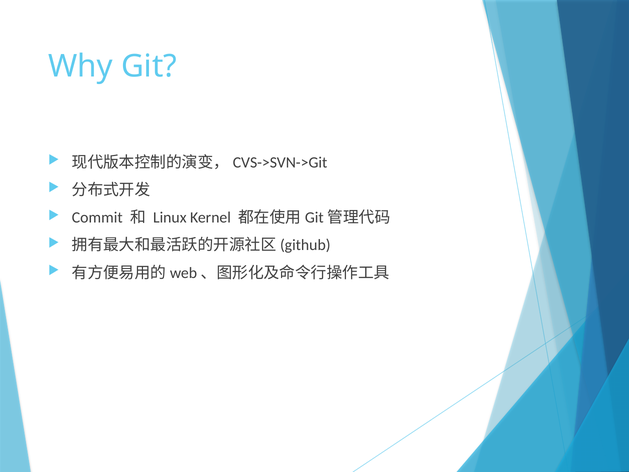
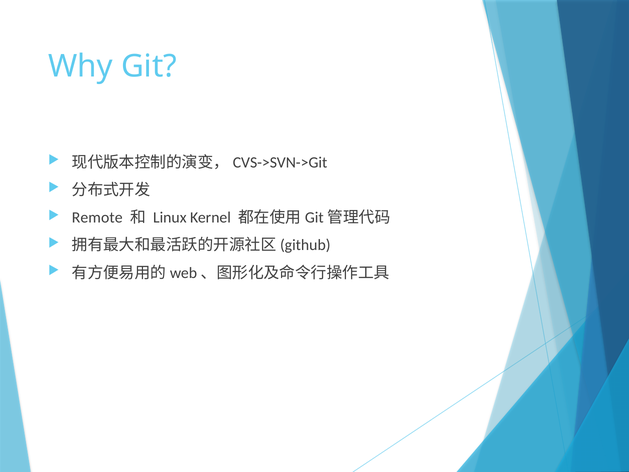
Commit: Commit -> Remote (97, 218)
